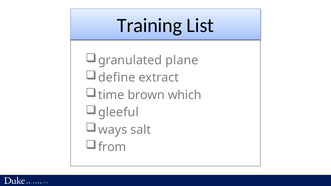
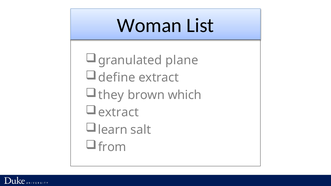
Training: Training -> Woman (149, 25)
time: time -> they (111, 95)
gleeful: gleeful -> extract (118, 112)
ways: ways -> learn (113, 130)
